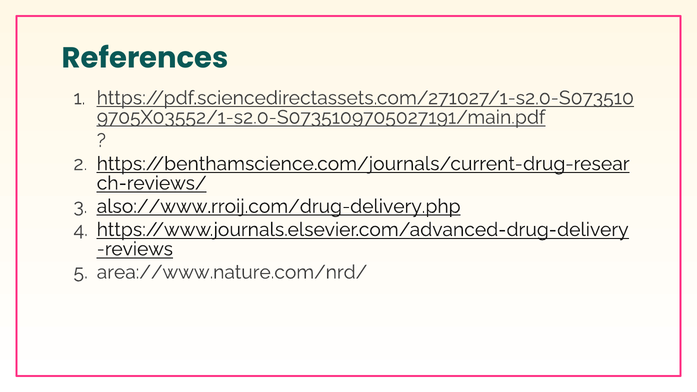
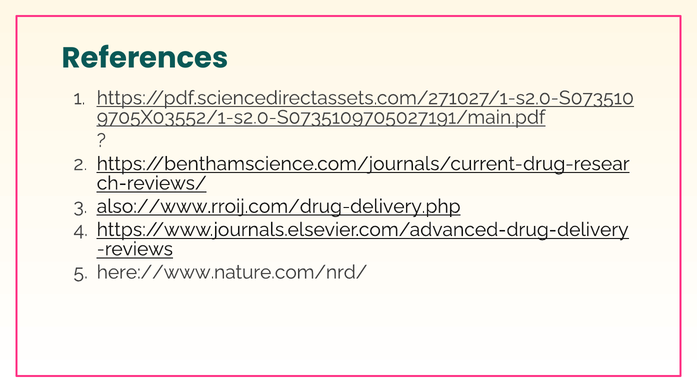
area://www.nature.com/nrd/: area://www.nature.com/nrd/ -> here://www.nature.com/nrd/ (232, 272)
